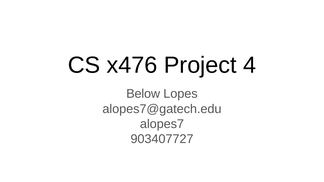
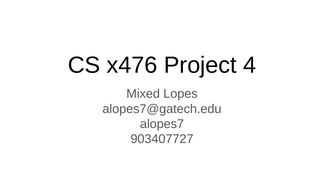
Below: Below -> Mixed (143, 94)
